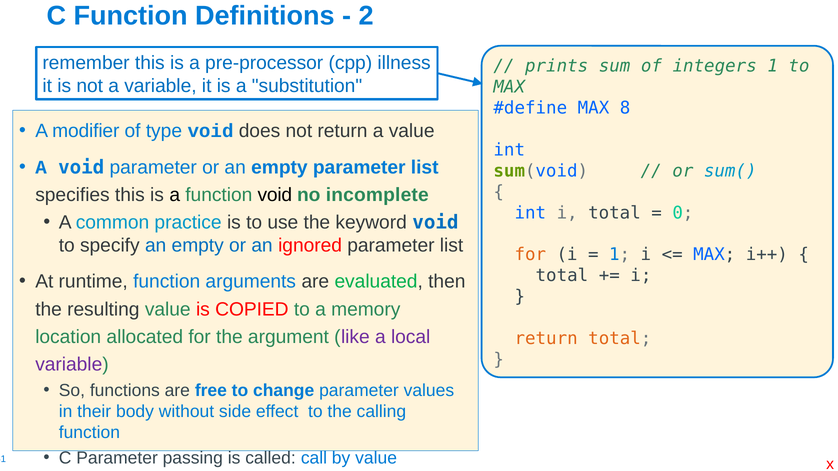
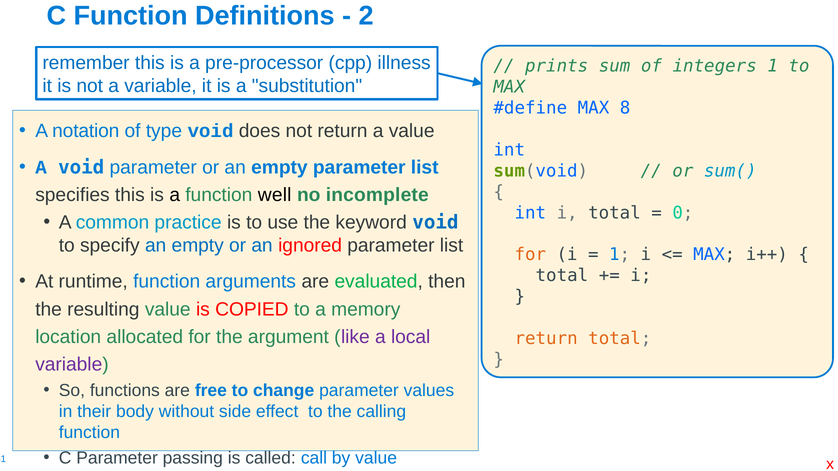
modifier: modifier -> notation (86, 131)
function void: void -> well (275, 195)
